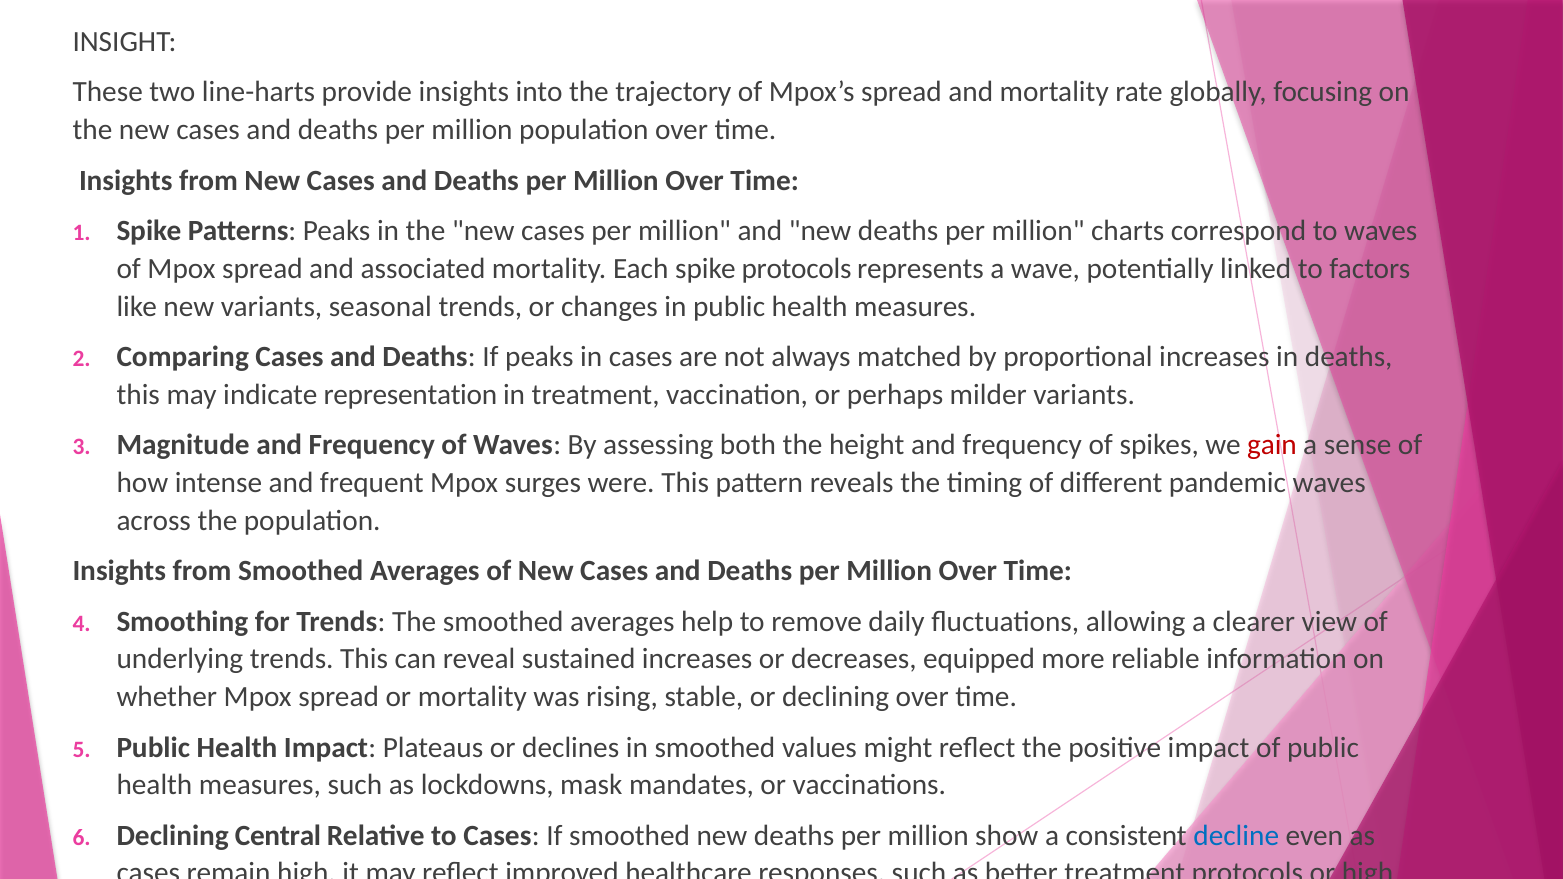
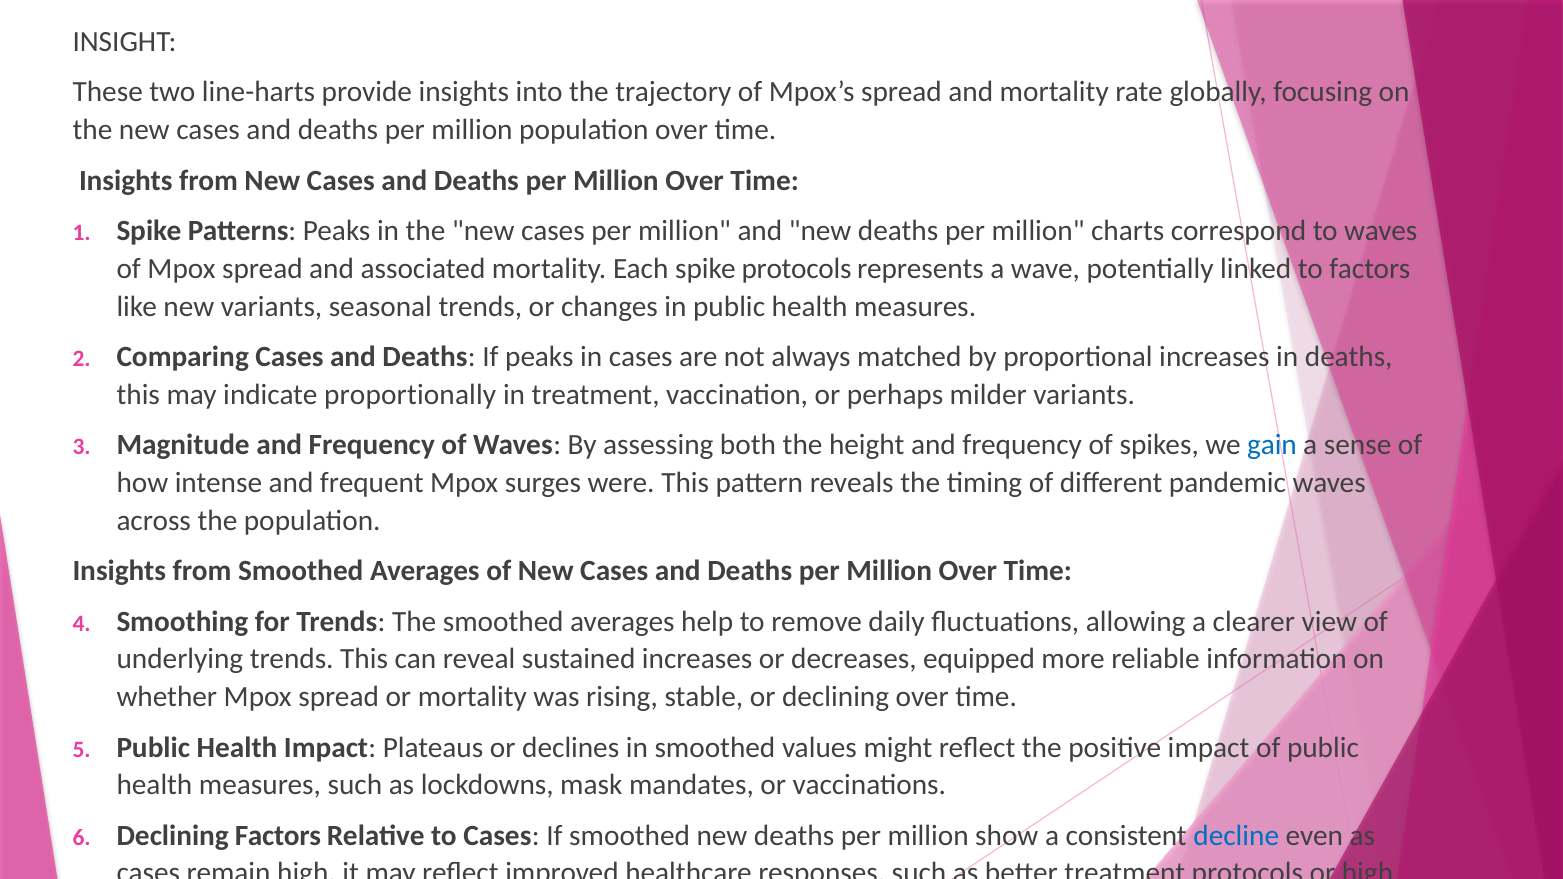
representation: representation -> proportionally (410, 395)
gain colour: red -> blue (1272, 445)
Declining Central: Central -> Factors (278, 836)
